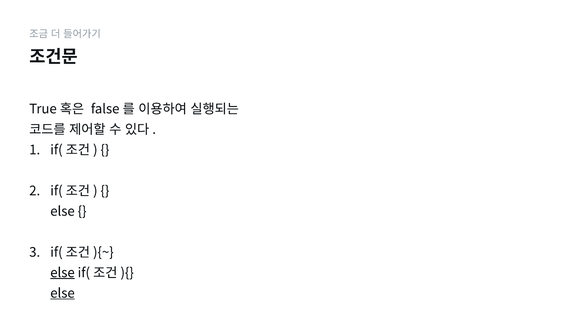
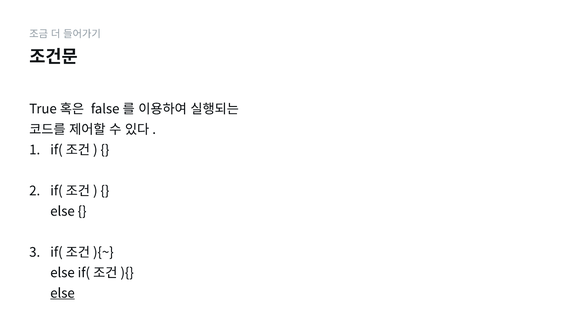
else underline: present -> none (62, 273)
